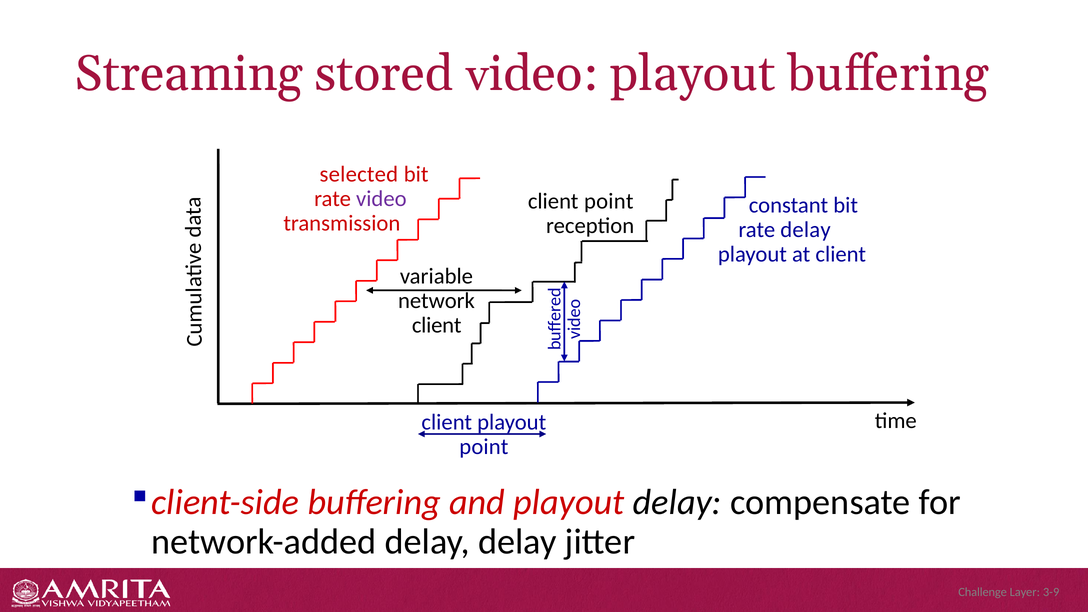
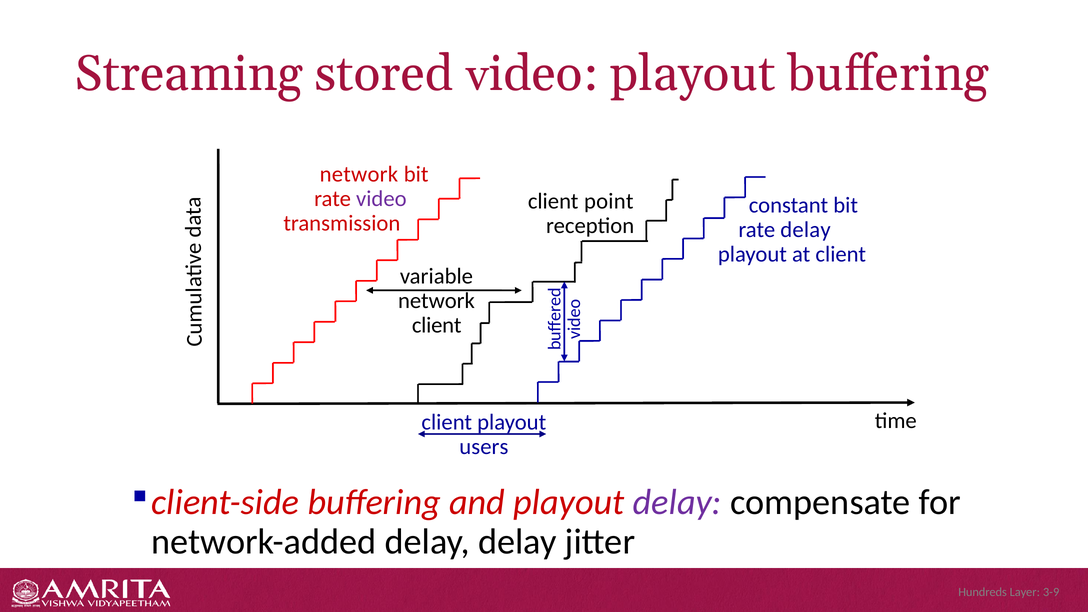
selected: selected -> network (359, 174)
point: point -> users (484, 447)
delay colour: black -> purple (677, 502)
Challenge: Challenge -> Hundreds (983, 592)
